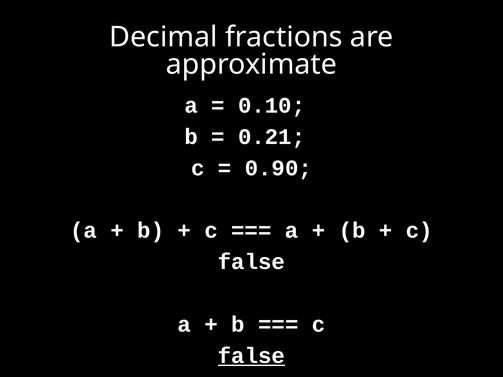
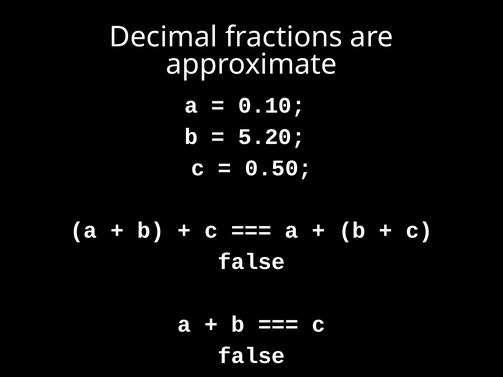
0.21: 0.21 -> 5.20 (272, 137)
0.90: 0.90 -> 0.50 (278, 168)
false underline: present -> none (251, 356)
